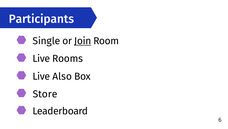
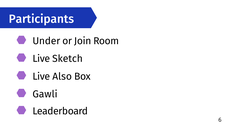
Single: Single -> Under (46, 41)
Join underline: present -> none (83, 41)
Rooms: Rooms -> Sketch (67, 58)
Store: Store -> Gawli (45, 94)
